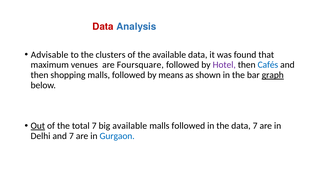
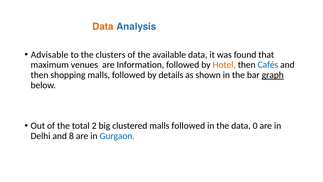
Data colour: red -> orange (103, 27)
Foursquare: Foursquare -> Information (140, 65)
Hotel colour: purple -> orange (224, 65)
means: means -> details (171, 75)
Out underline: present -> none (38, 126)
total 7: 7 -> 2 (94, 126)
big available: available -> clustered (130, 126)
data 7: 7 -> 0 (255, 126)
and 7: 7 -> 8 (71, 136)
